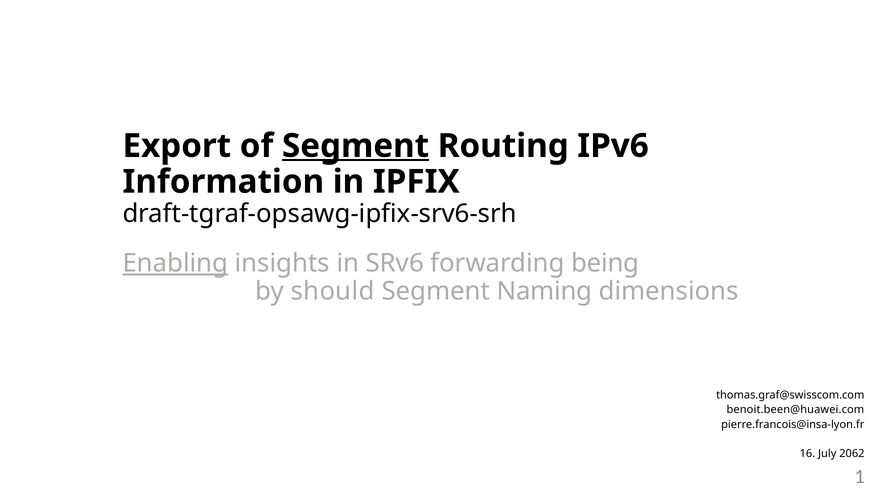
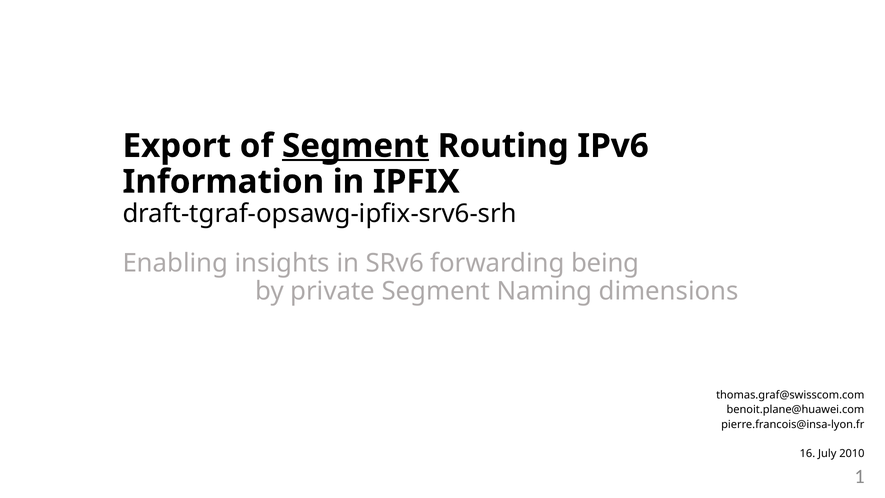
Enabling underline: present -> none (175, 263)
should: should -> private (333, 291)
benoit.been@huawei.com: benoit.been@huawei.com -> benoit.plane@huawei.com (795, 409)
2062: 2062 -> 2010 (852, 454)
